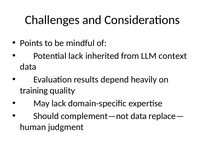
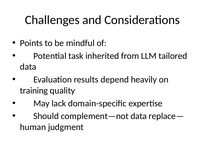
lack: lack -> task (76, 56)
context: context -> tailored (173, 56)
